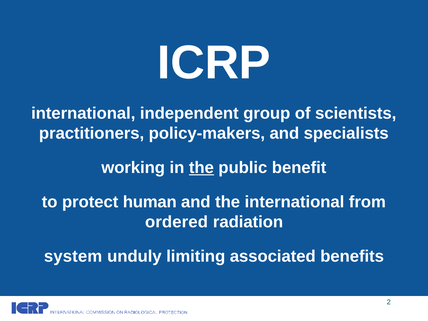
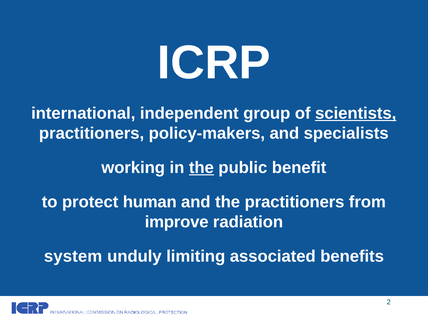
scientists underline: none -> present (356, 113)
the international: international -> practitioners (295, 202)
ordered: ordered -> improve (177, 222)
